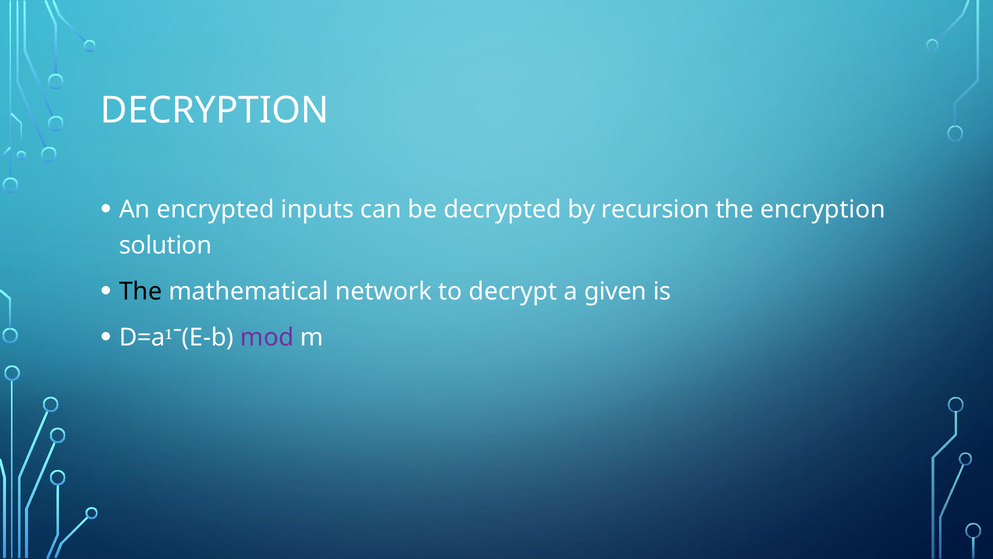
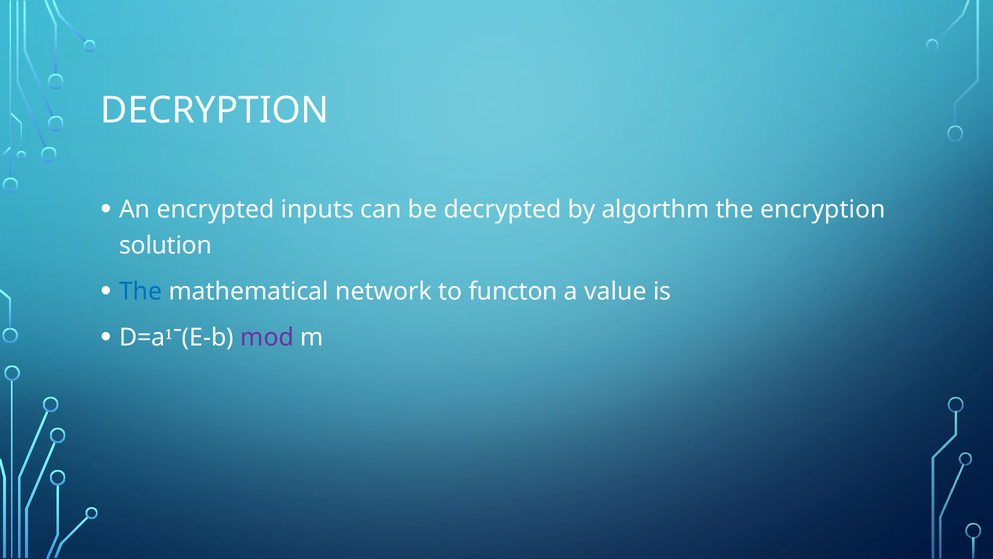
recursion: recursion -> algorthm (655, 210)
The colour: black -> blue (141, 291)
decrypt: decrypt -> functon (513, 291)
given: given -> value (615, 291)
